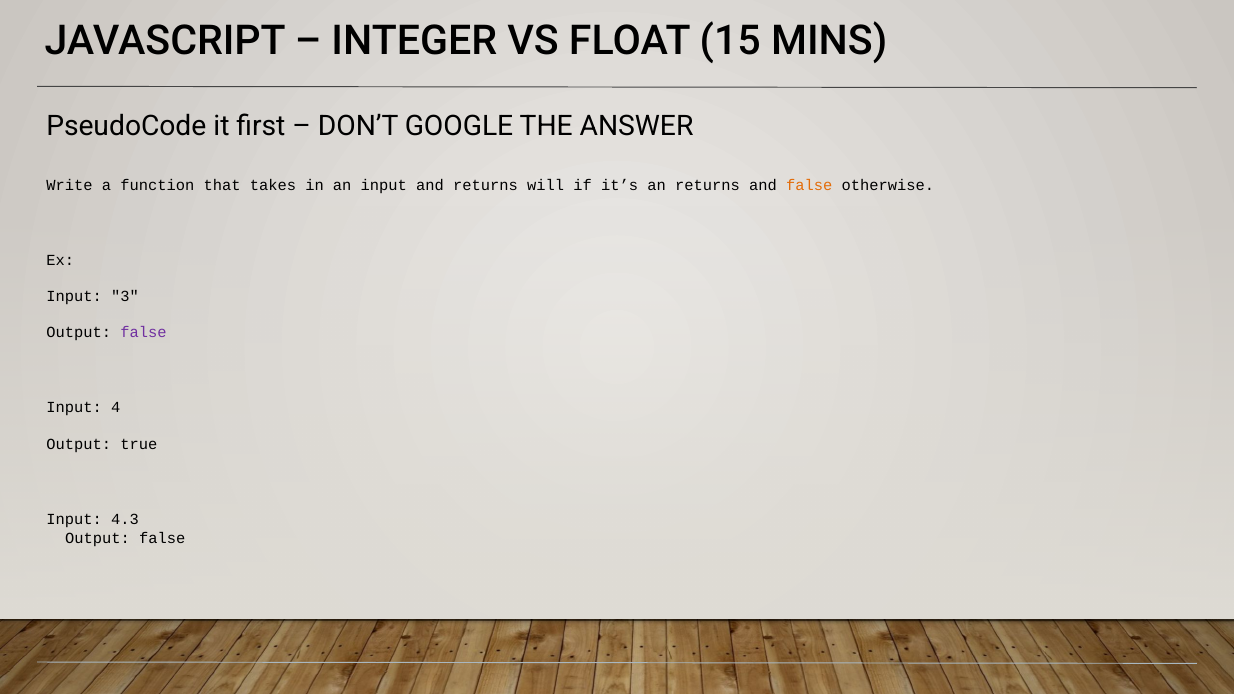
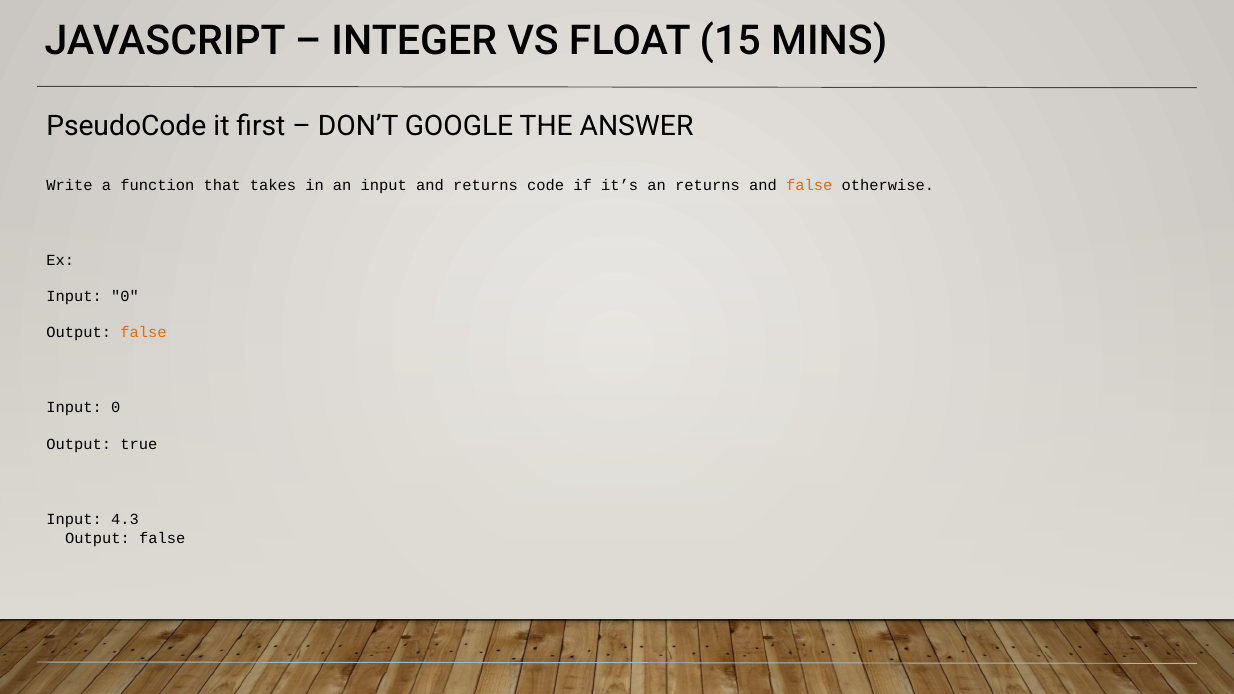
will: will -> code (546, 185)
3: 3 -> 0 (125, 296)
false colour: purple -> orange (143, 333)
4: 4 -> 0 (116, 408)
